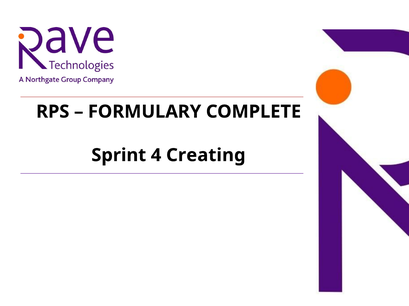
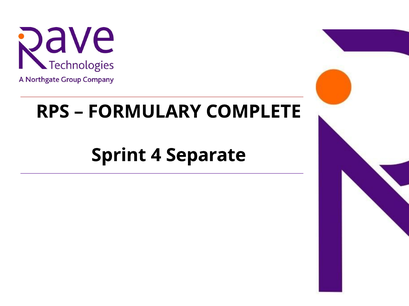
Creating: Creating -> Separate (206, 156)
